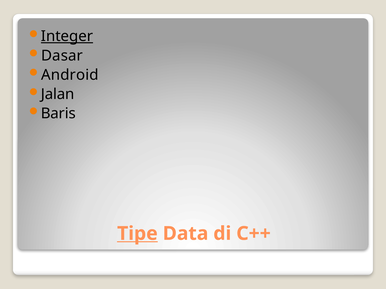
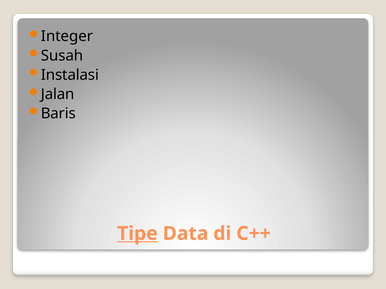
Integer underline: present -> none (67, 36)
Dasar: Dasar -> Susah (62, 56)
Android: Android -> Instalasi (70, 75)
